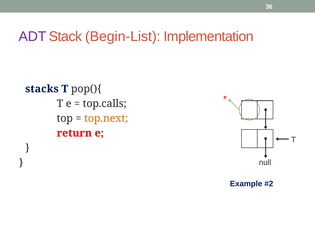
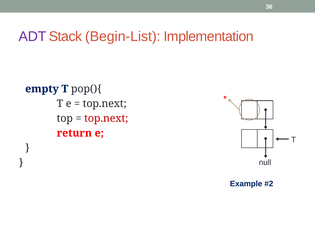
stacks: stacks -> empty (42, 89)
top.calls: top.calls -> top.next (105, 103)
top.next colour: orange -> red (106, 118)
